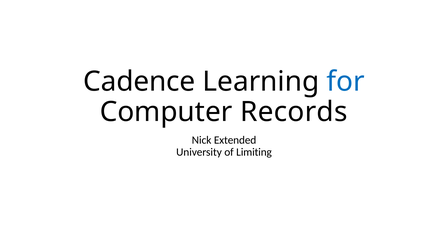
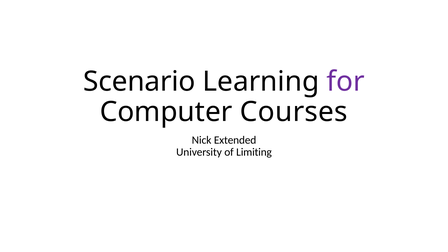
Cadence: Cadence -> Scenario (139, 82)
for colour: blue -> purple (346, 82)
Records: Records -> Courses (294, 112)
